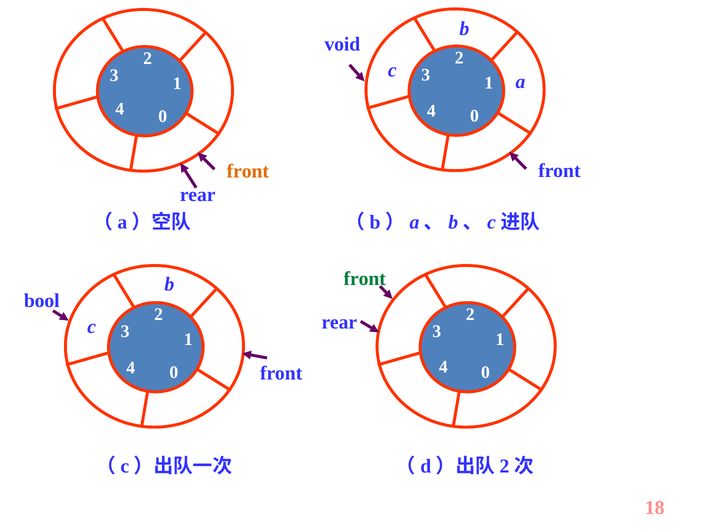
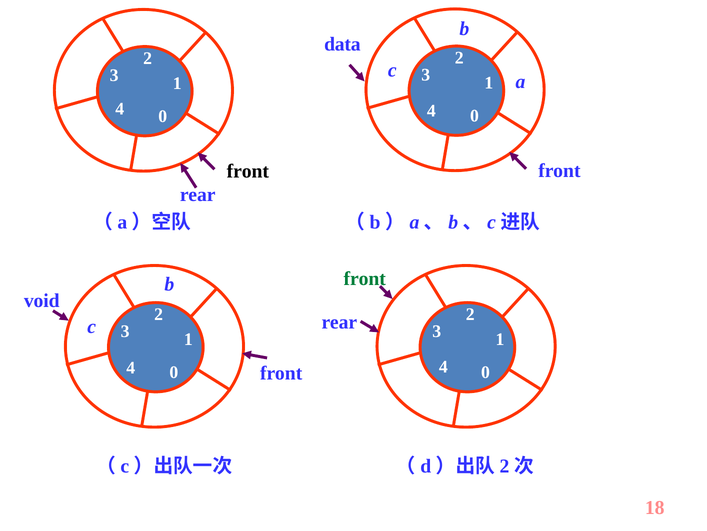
void: void -> data (342, 44)
front colour: orange -> black (248, 171)
bool: bool -> void (42, 301)
